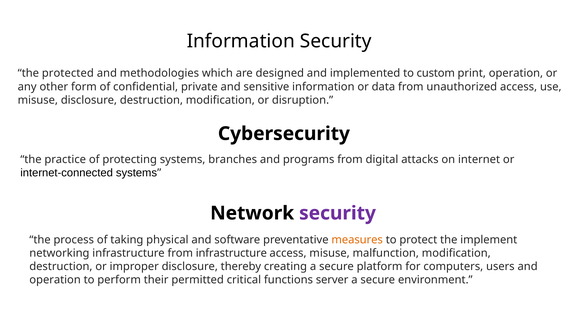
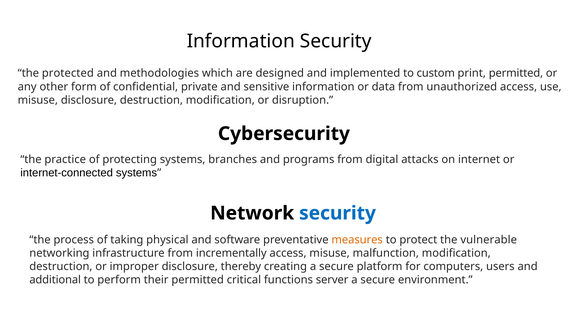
print operation: operation -> permitted (516, 73)
security colour: purple -> blue (337, 213)
implement: implement -> vulnerable (489, 240)
from infrastructure: infrastructure -> incrementally (231, 253)
operation: operation -> additional (55, 280)
